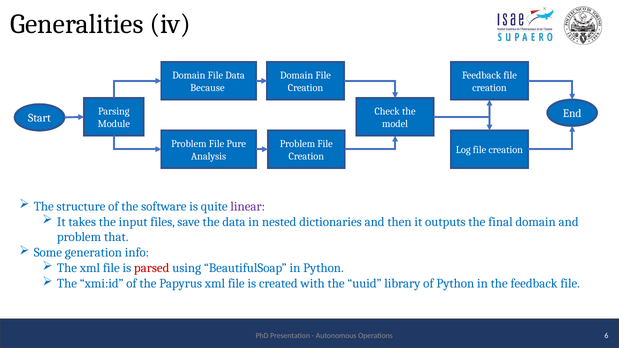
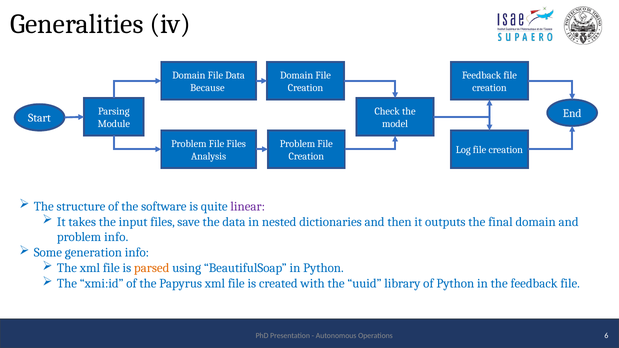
File Pure: Pure -> Files (236, 144)
problem that: that -> info (116, 237)
parsed colour: red -> orange (152, 268)
